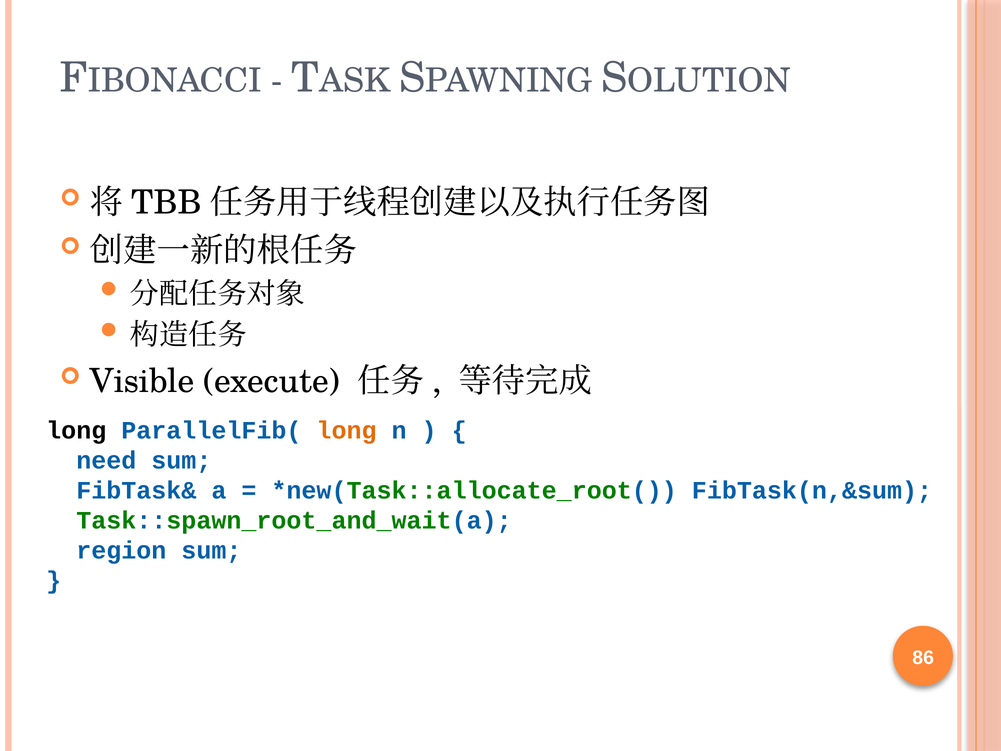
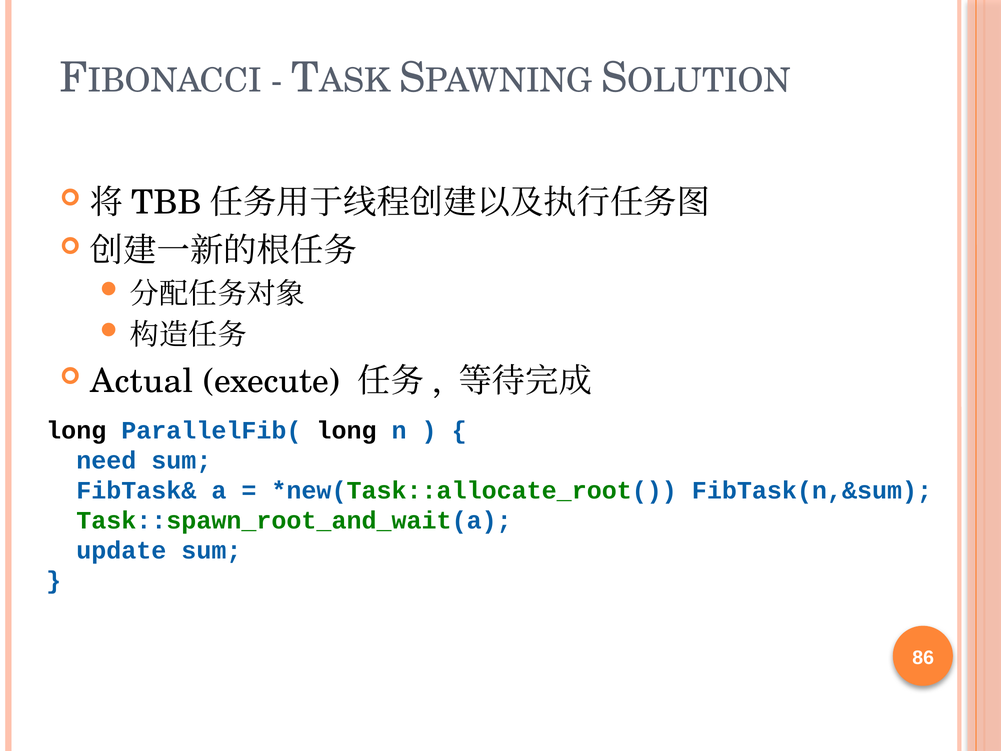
Visible: Visible -> Actual (142, 381)
long colour: orange -> black (347, 430)
region: region -> update (121, 550)
